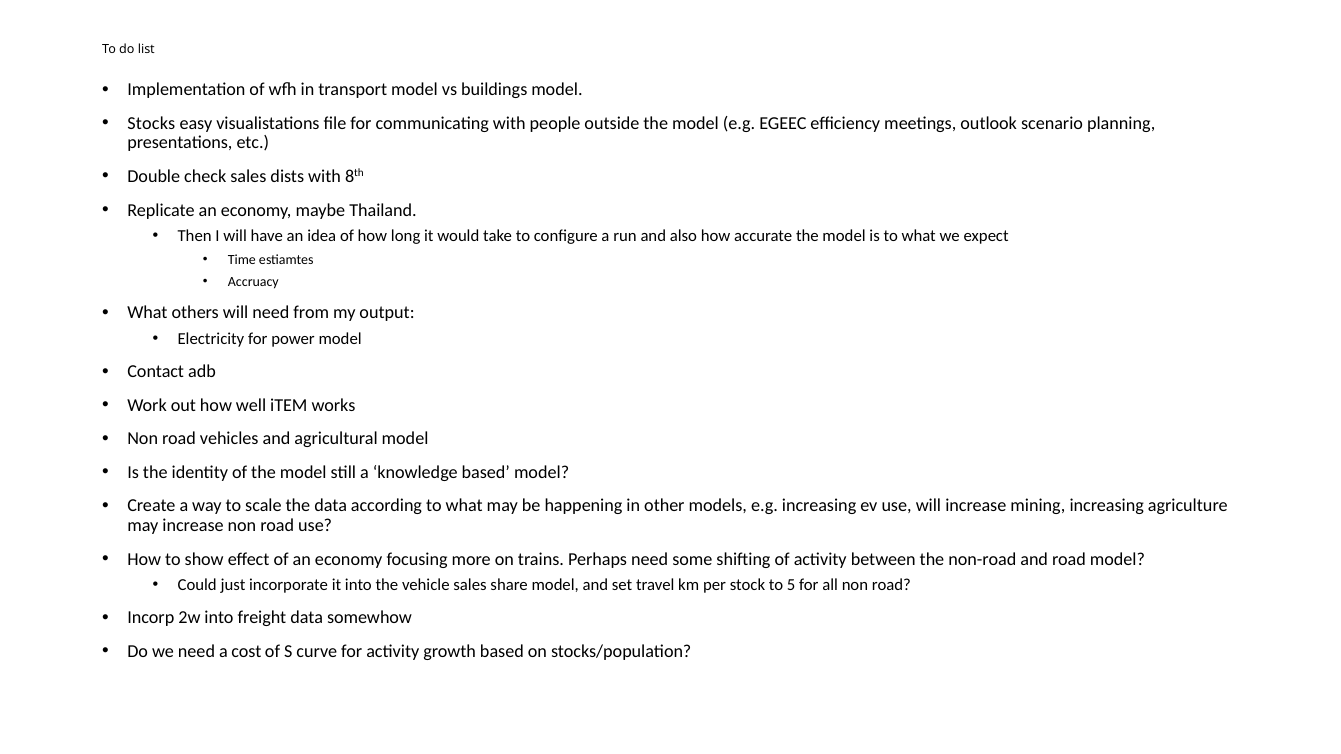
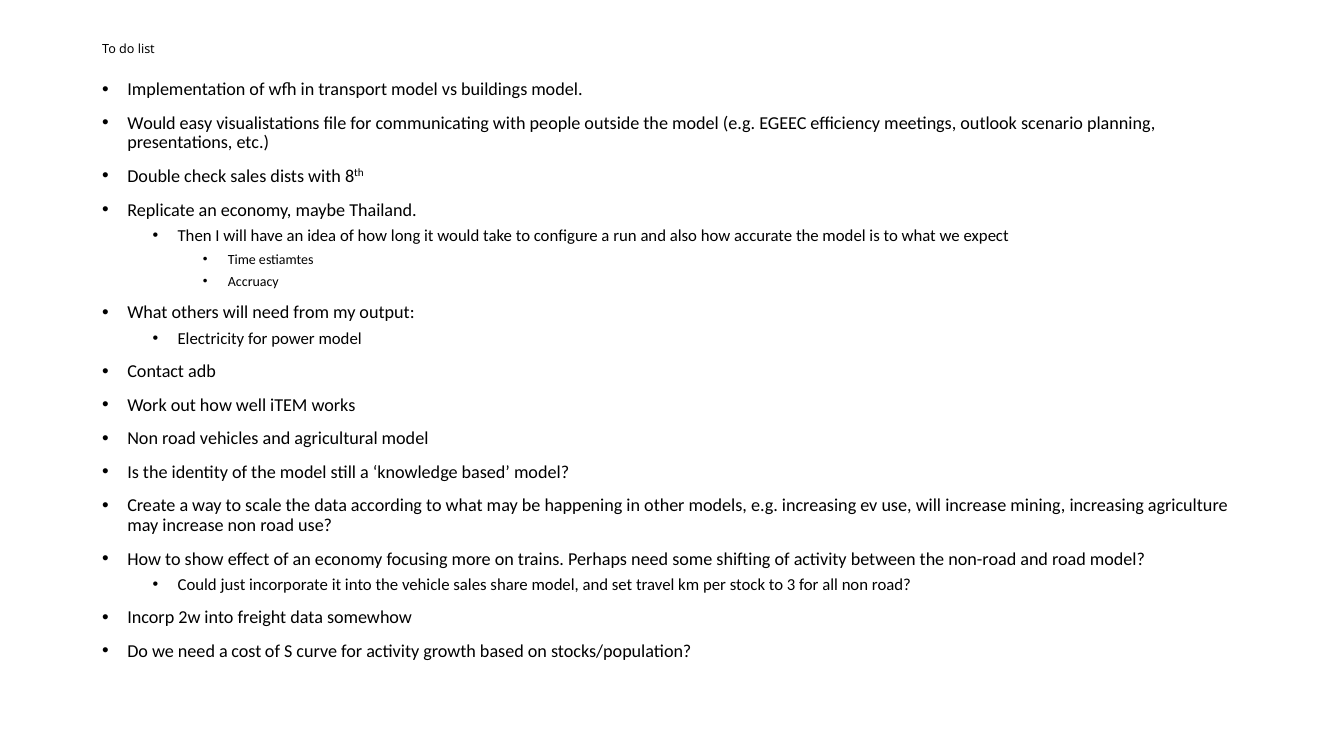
Stocks: Stocks -> Would (152, 123)
5: 5 -> 3 (791, 585)
